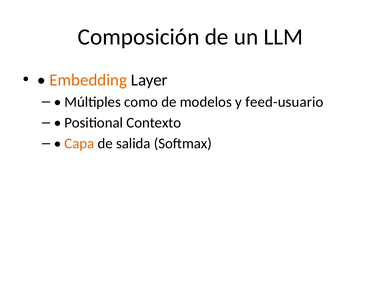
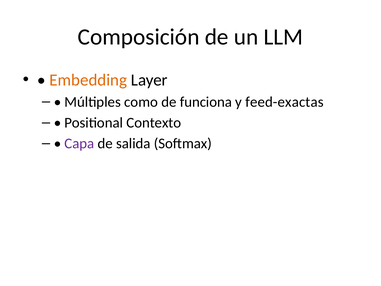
modelos: modelos -> funciona (206, 102)
feed-usuario: feed-usuario -> feed-exactas (284, 102)
Capa colour: orange -> purple (79, 143)
